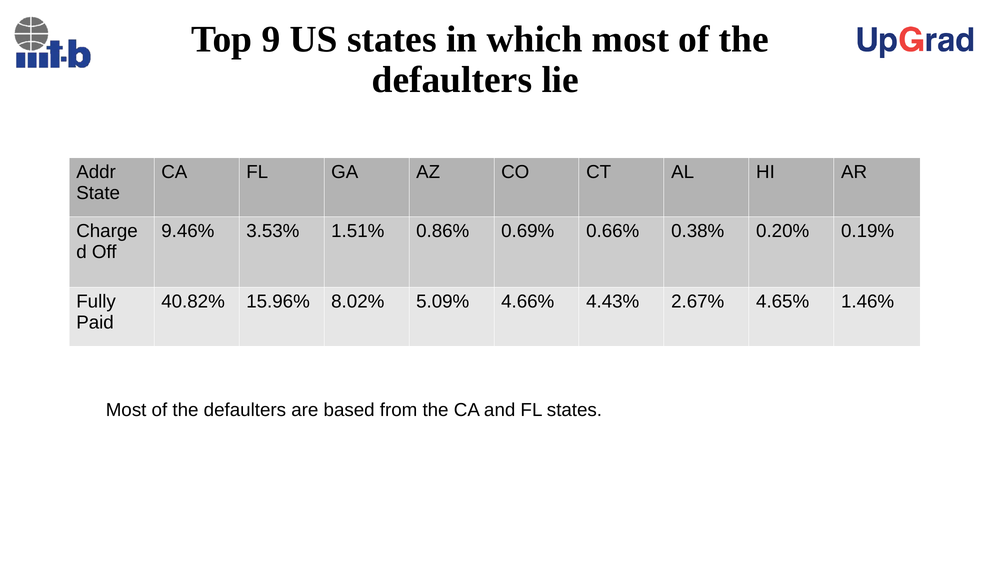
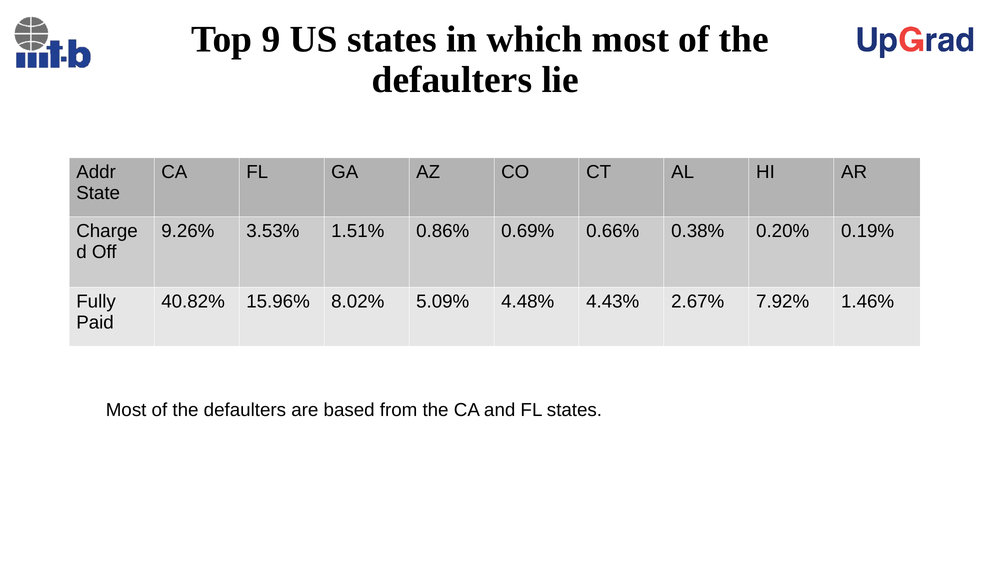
9.46%: 9.46% -> 9.26% (188, 231)
4.66%: 4.66% -> 4.48% (528, 302)
4.65%: 4.65% -> 7.92% (783, 302)
